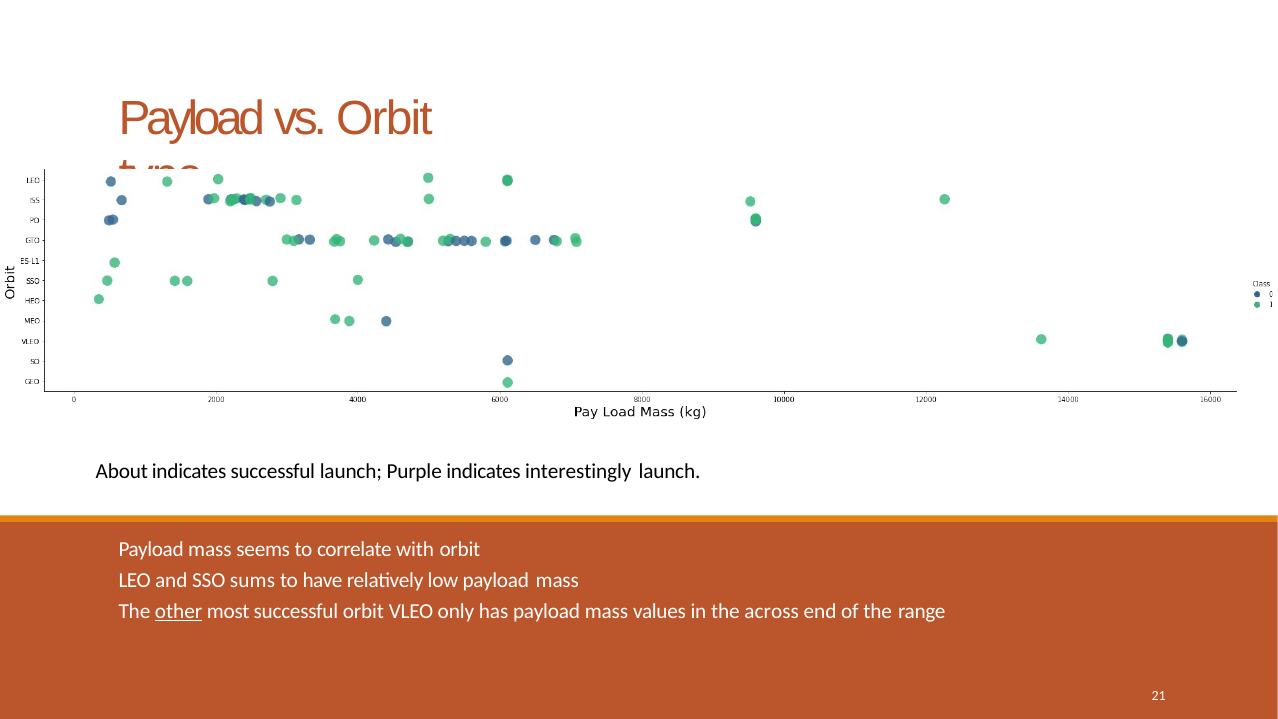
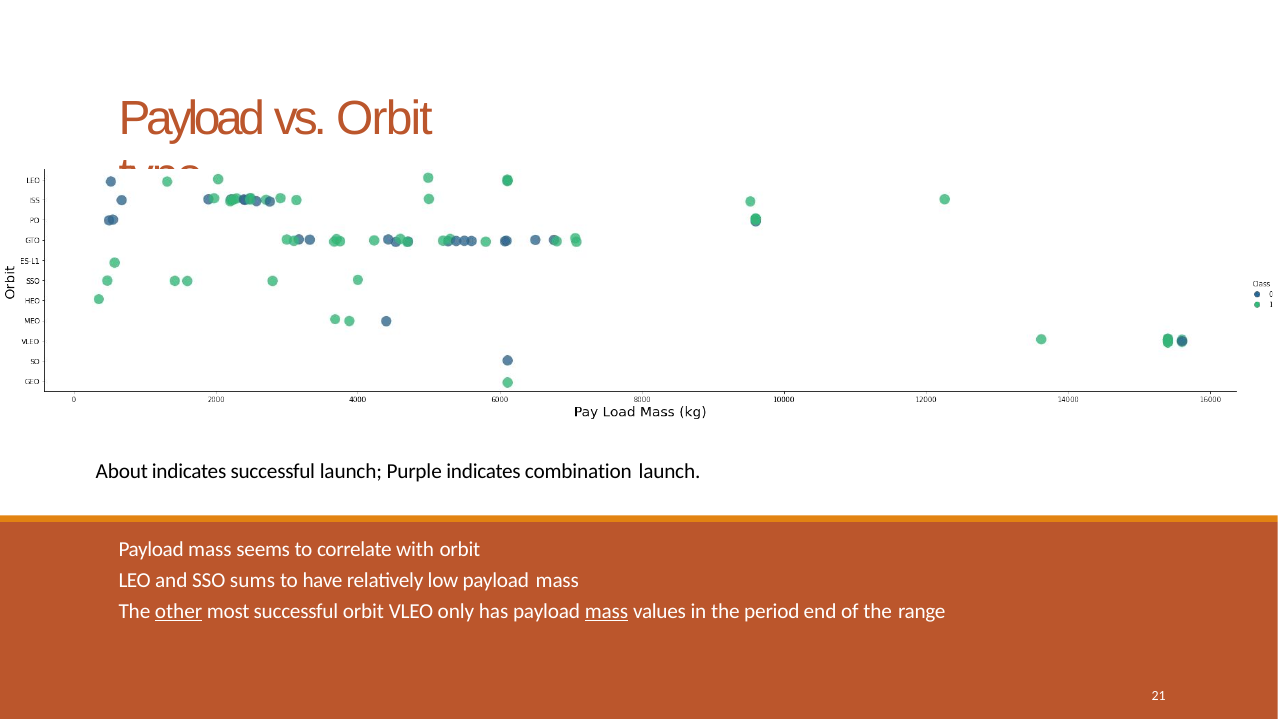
interestingly: interestingly -> combination (578, 471)
mass underline: none -> present (607, 611)
across: across -> period (772, 611)
